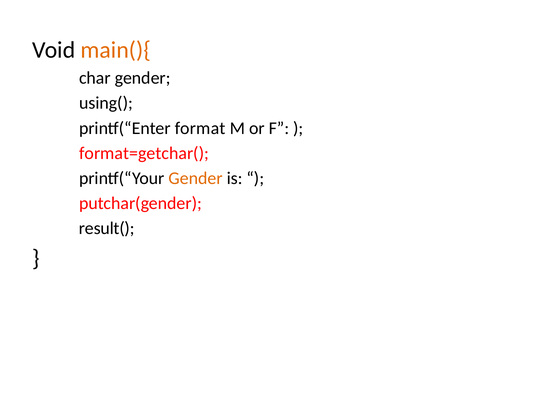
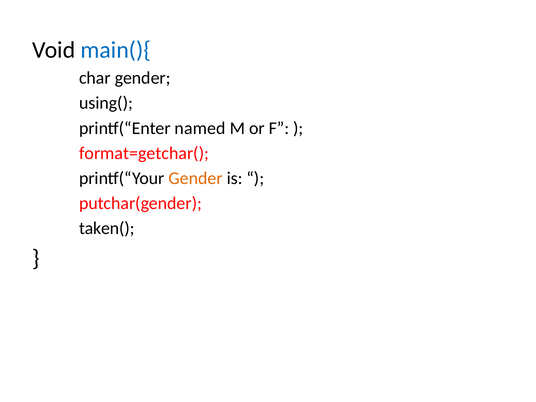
main(){ colour: orange -> blue (116, 50)
format: format -> named (200, 128)
result(: result( -> taken( (107, 228)
